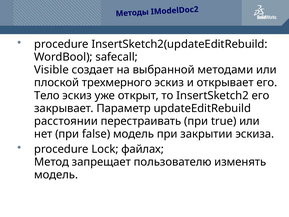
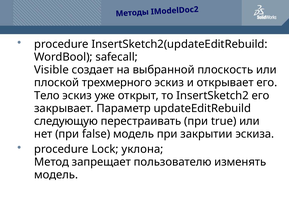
методами: методами -> плоскость (225, 70)
расстоянии: расстоянии -> следующую (66, 121)
файлах: файлах -> уклона (142, 149)
